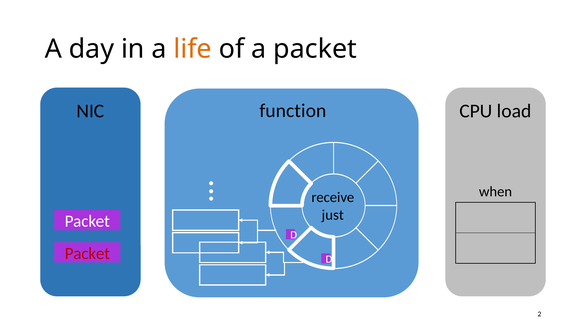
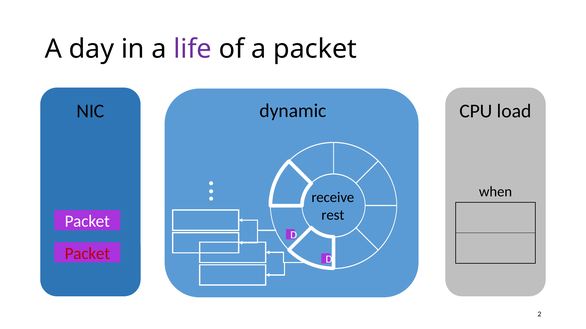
life colour: orange -> purple (193, 49)
function: function -> dynamic (293, 111)
just: just -> rest (333, 215)
